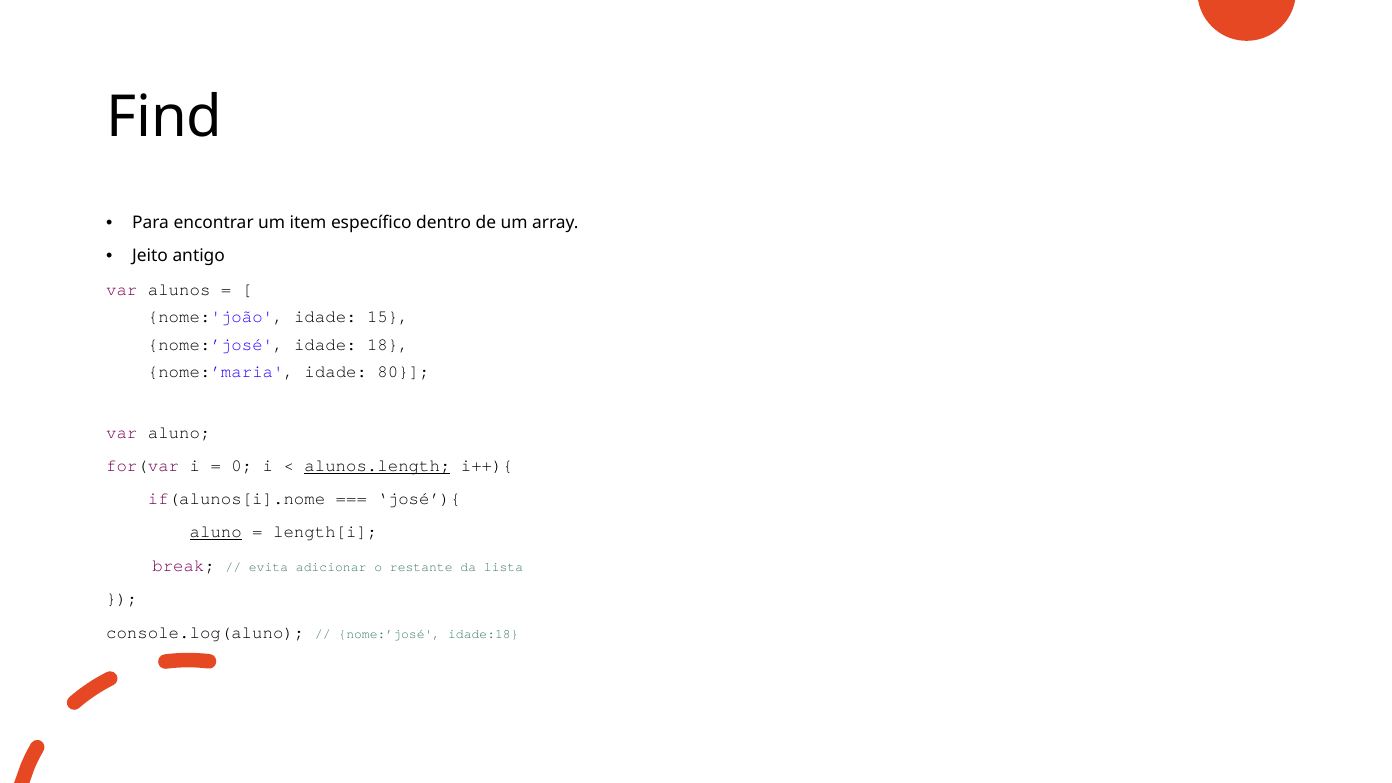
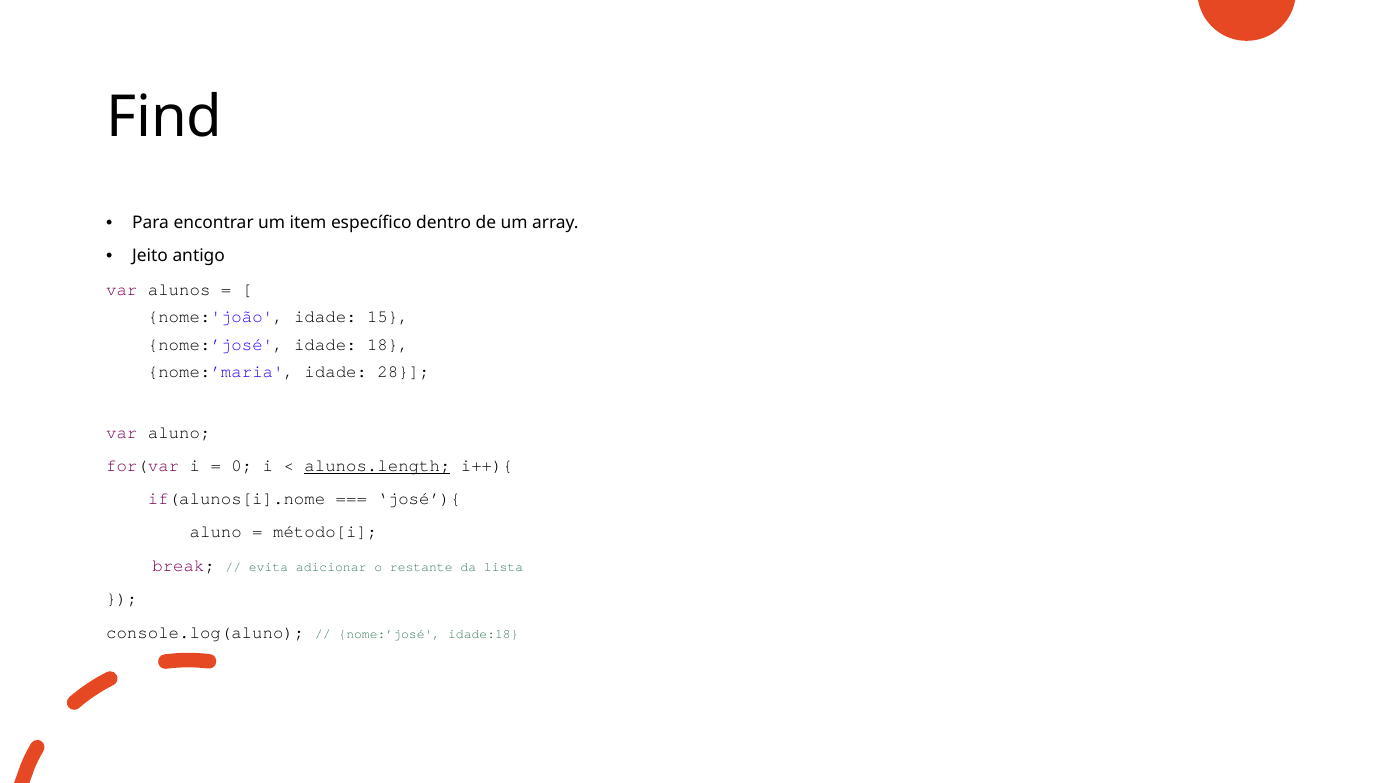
80: 80 -> 28 (404, 372)
aluno underline: present -> none (216, 532)
length[i: length[i -> método[i (325, 532)
